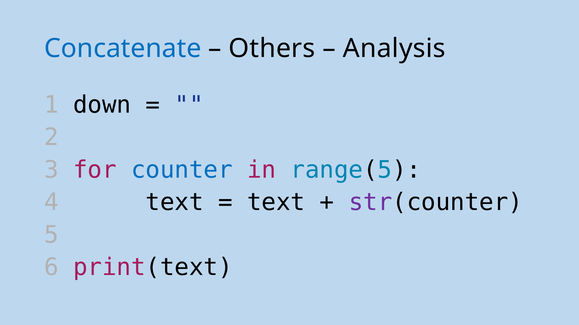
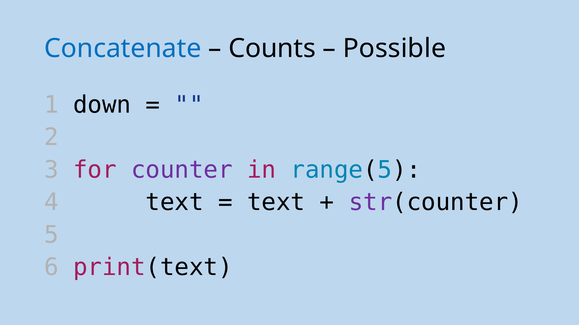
Others: Others -> Counts (272, 49)
Analysis: Analysis -> Possible (394, 49)
counter colour: blue -> purple (182, 170)
